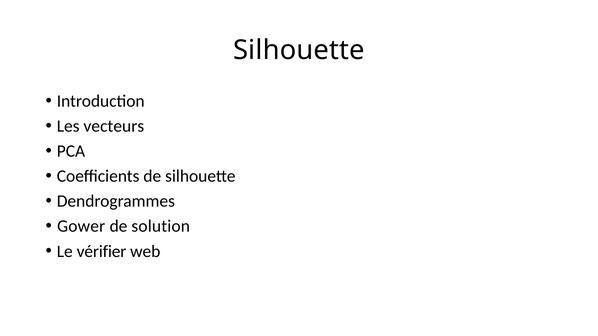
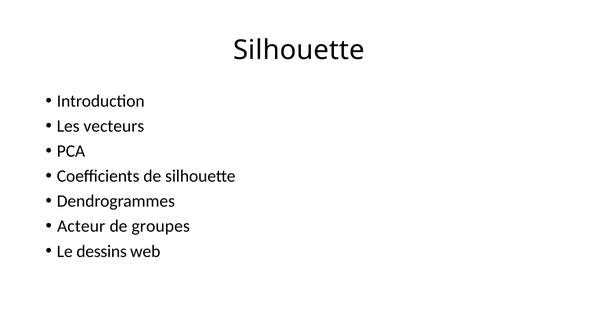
Gower: Gower -> Acteur (81, 226)
solution: solution -> groupes (161, 226)
vérifier: vérifier -> dessins (102, 252)
